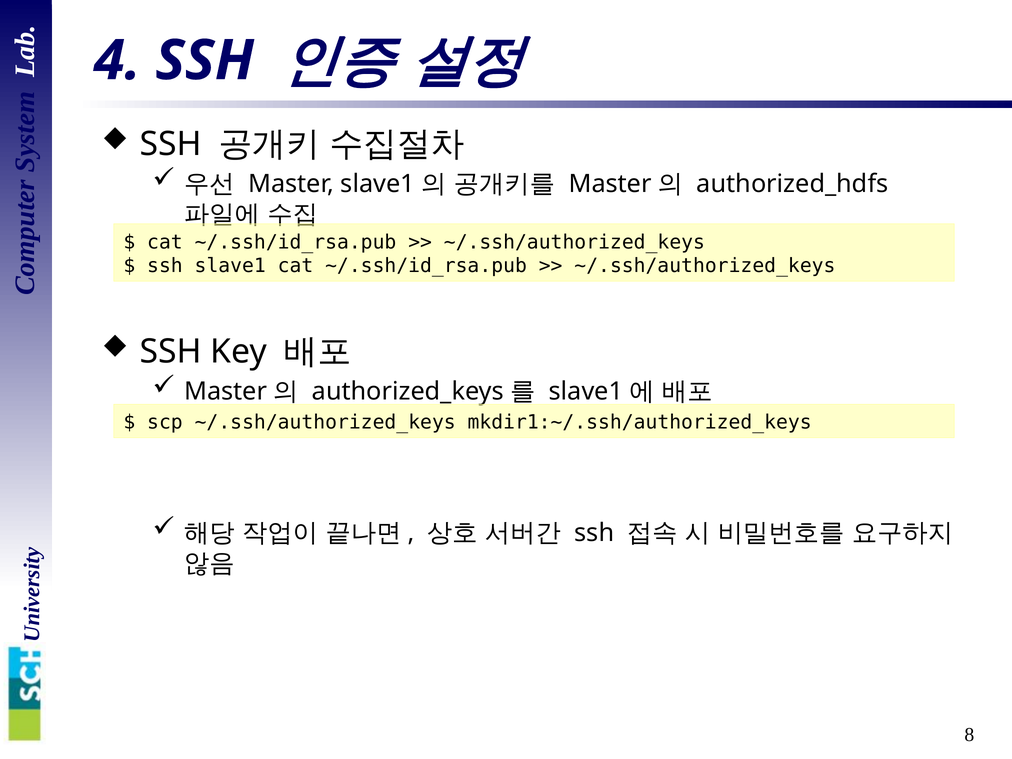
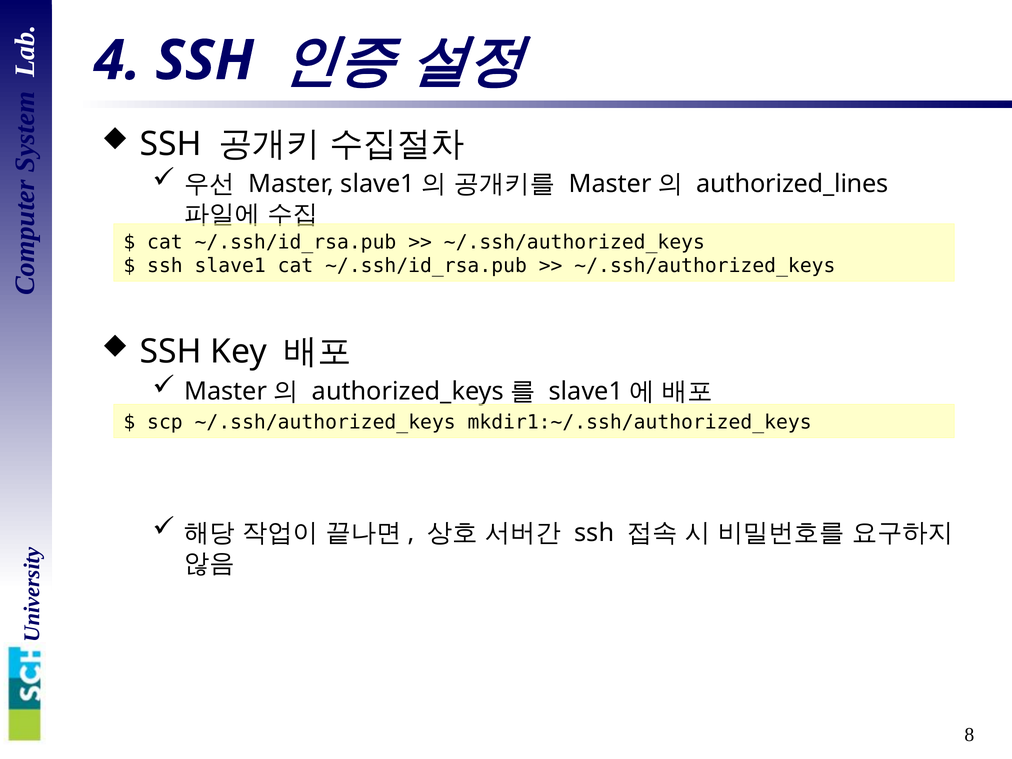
authorized_hdfs: authorized_hdfs -> authorized_lines (792, 184)
